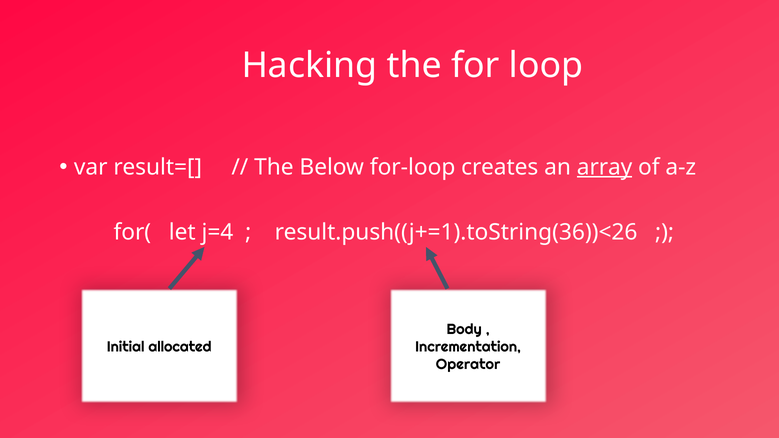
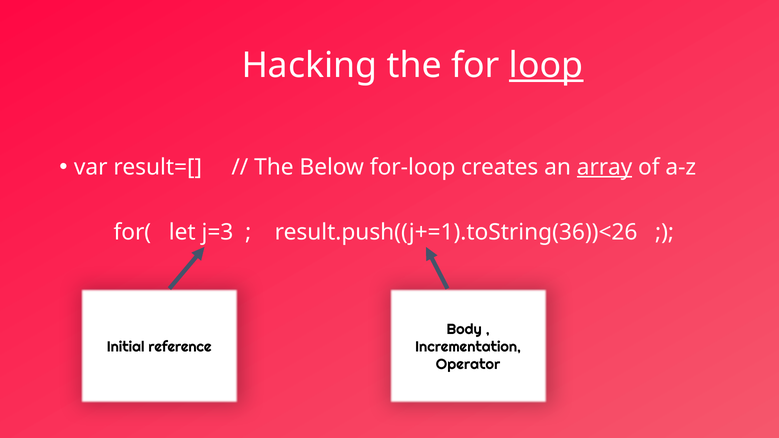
loop underline: none -> present (546, 65)
j=4: j=4 -> j=3 (217, 232)
allocated: allocated -> reference (180, 347)
